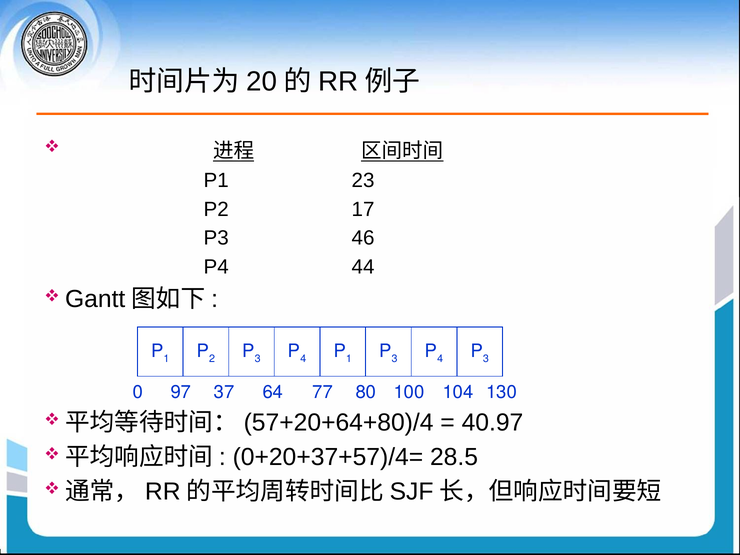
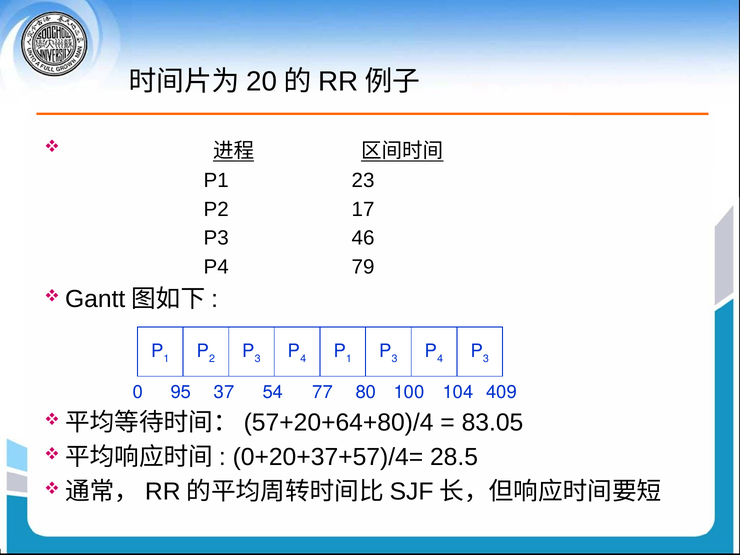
44: 44 -> 79 (363, 267)
97: 97 -> 95 (181, 392)
64: 64 -> 54 (273, 392)
130: 130 -> 409 (502, 392)
40.97: 40.97 -> 83.05 (492, 423)
